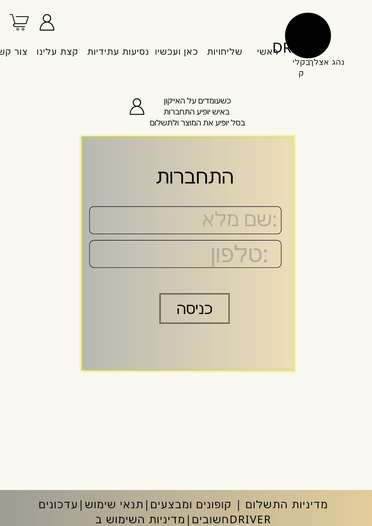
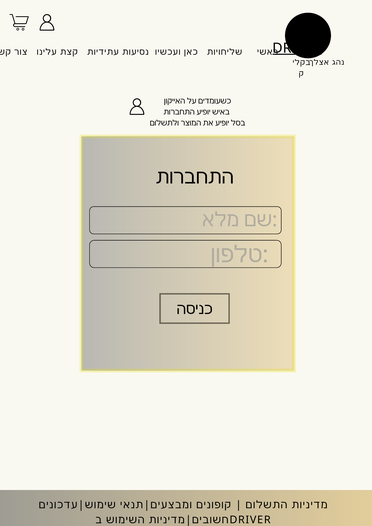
DRIVER underline: none -> present (297, 48)
